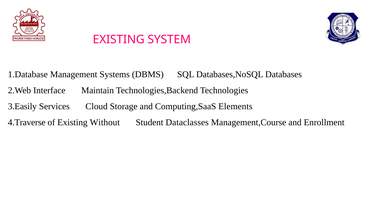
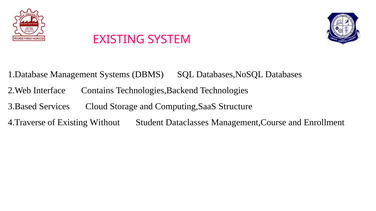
Maintain: Maintain -> Contains (98, 91)
3.Easily: 3.Easily -> 3.Based (22, 107)
Elements: Elements -> Structure (235, 107)
